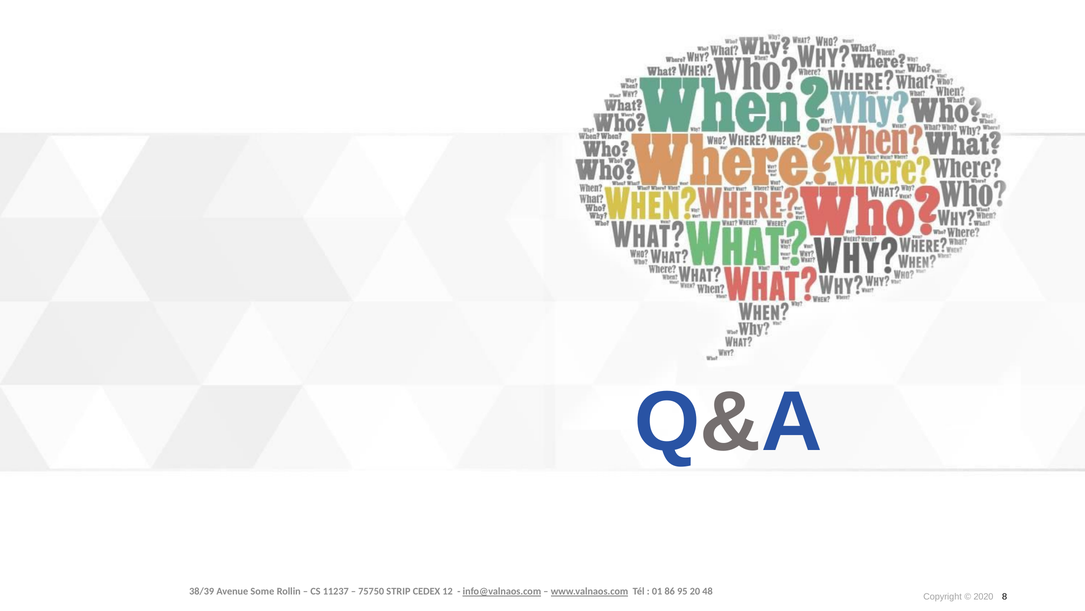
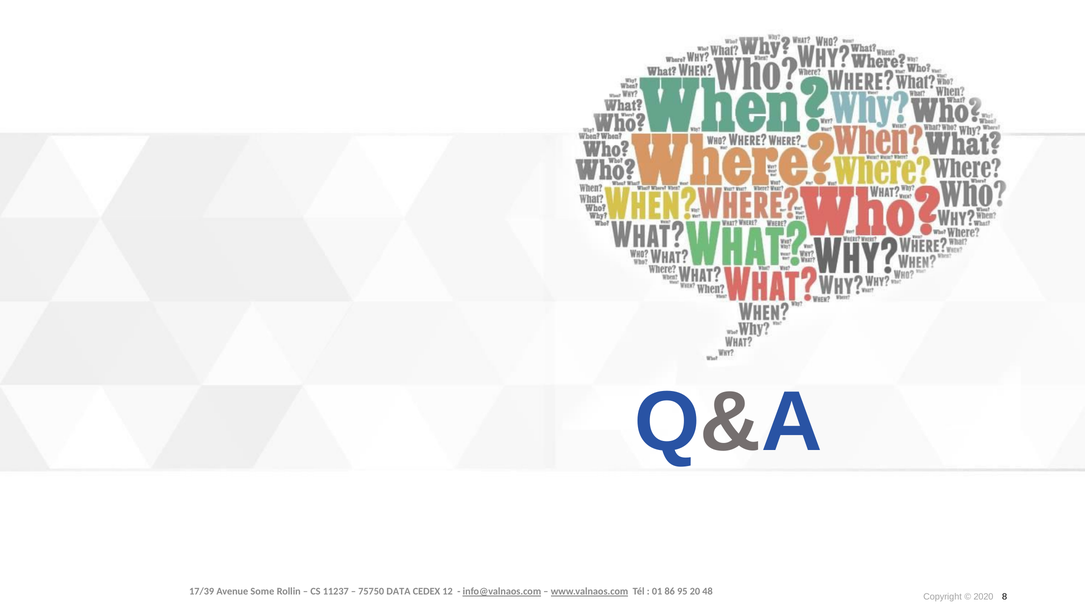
38/39: 38/39 -> 17/39 (202, 591)
STRIP: STRIP -> DATA (398, 591)
